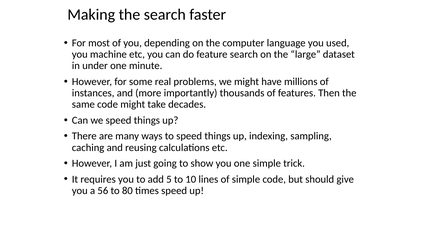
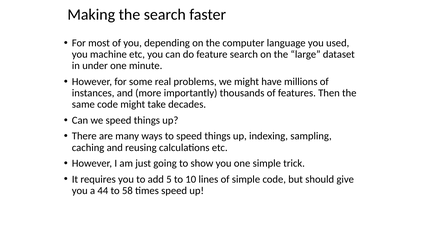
56: 56 -> 44 (103, 191)
80: 80 -> 58 (127, 191)
